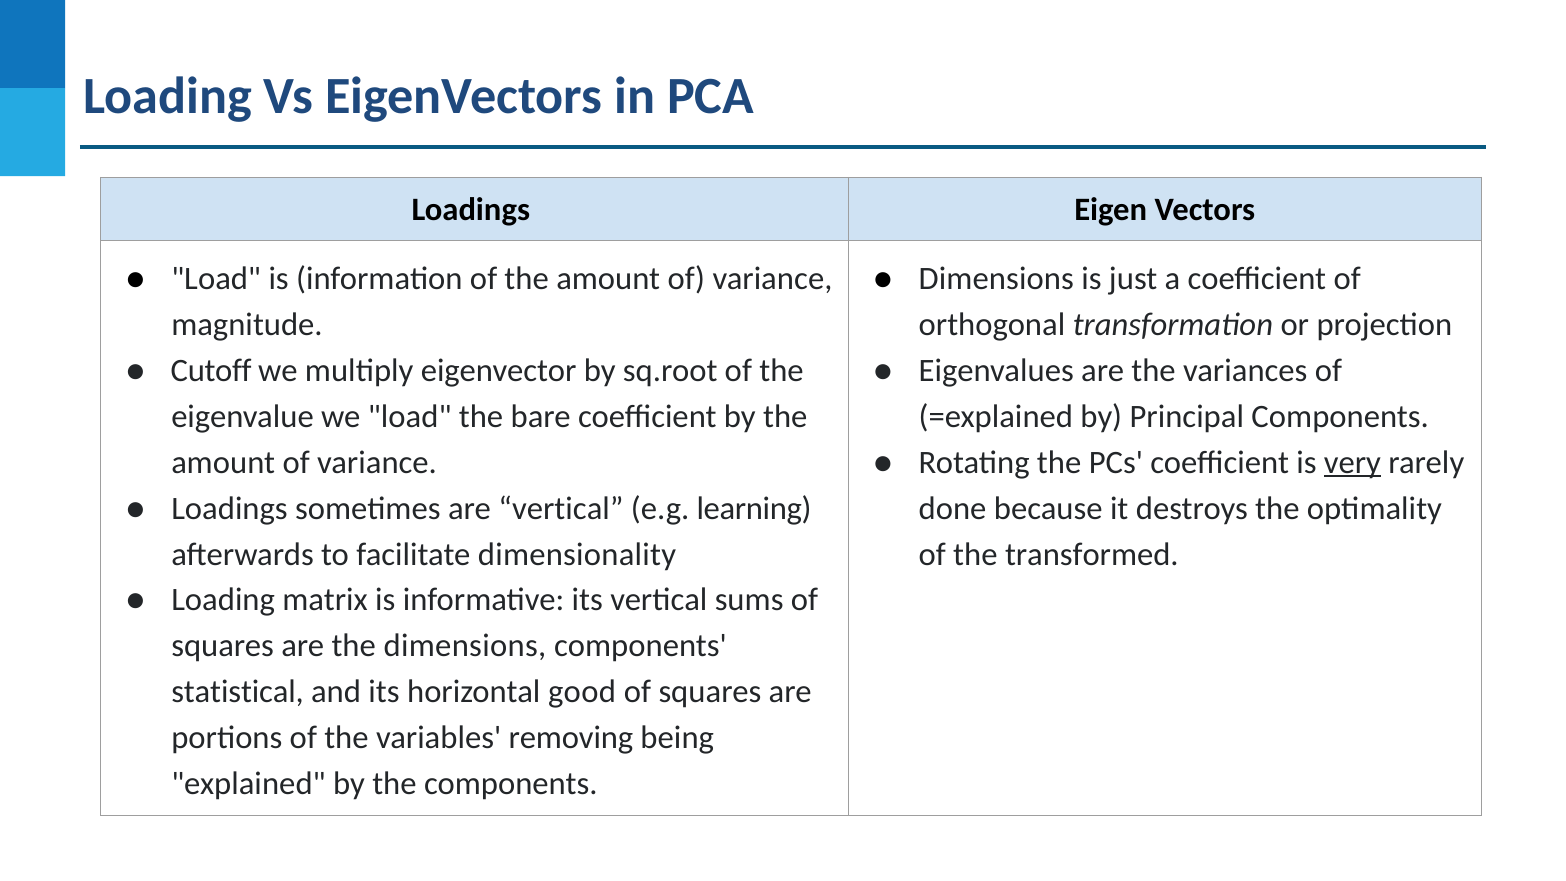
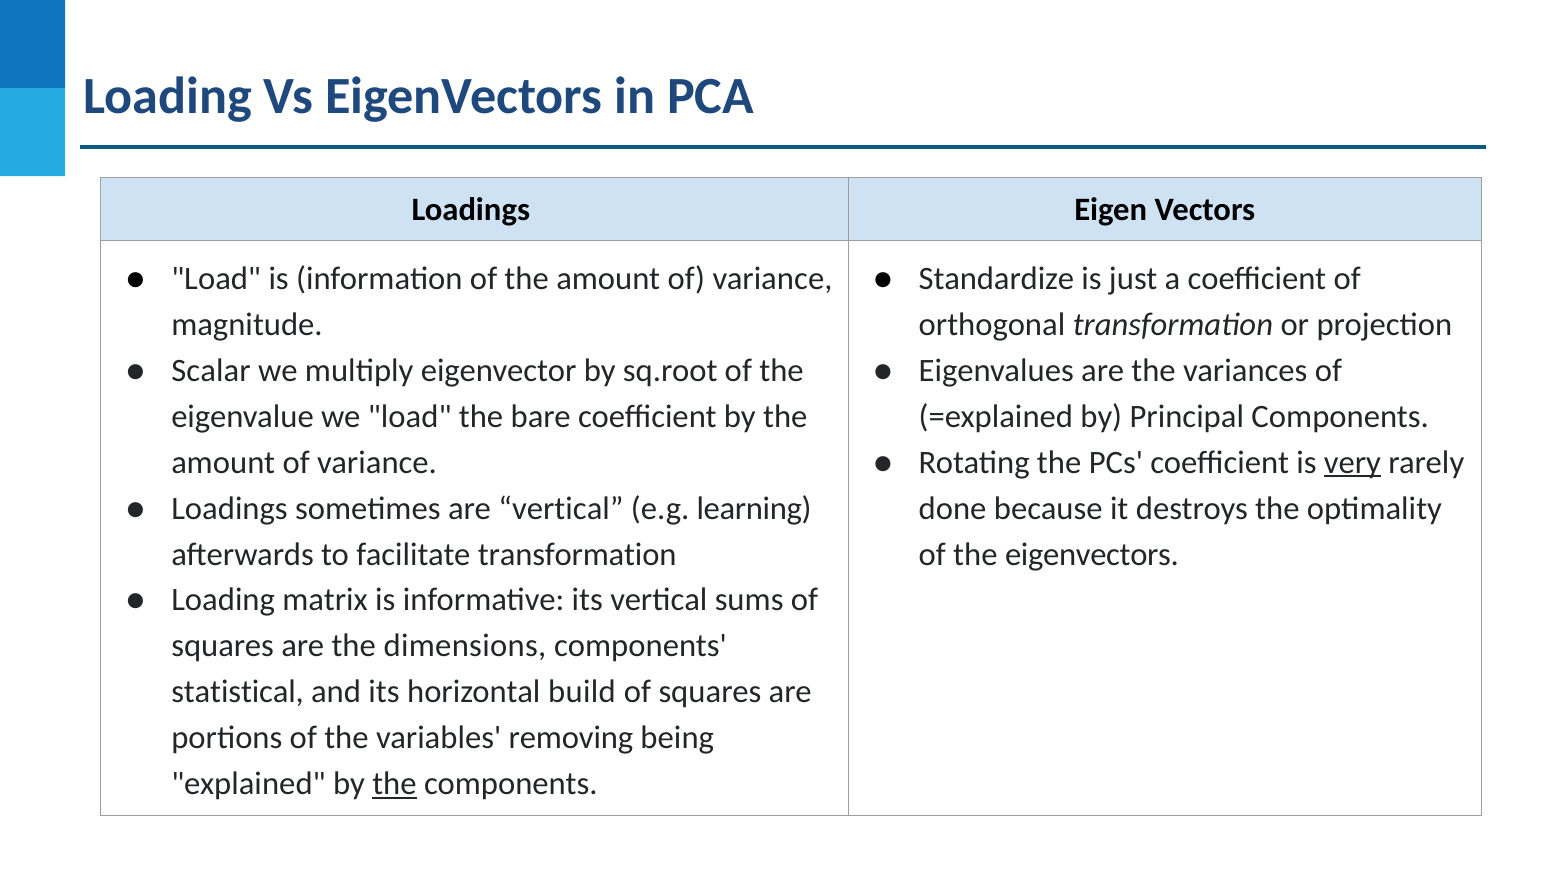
Dimensions: Dimensions -> Standardize (996, 279)
Cutoff: Cutoff -> Scalar (211, 371)
facilitate dimensionality: dimensionality -> transformation (577, 554)
the transformed: transformed -> eigenvectors (1092, 554)
good: good -> build (582, 692)
the underline: none -> present (394, 784)
